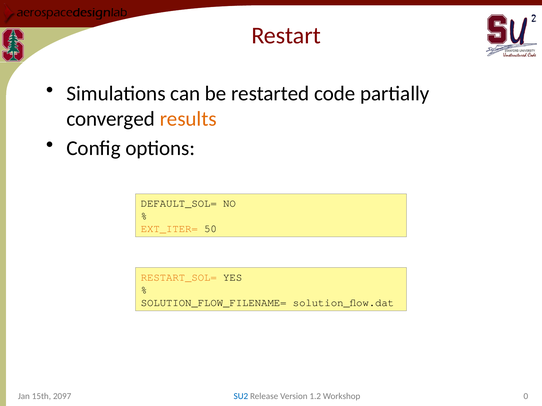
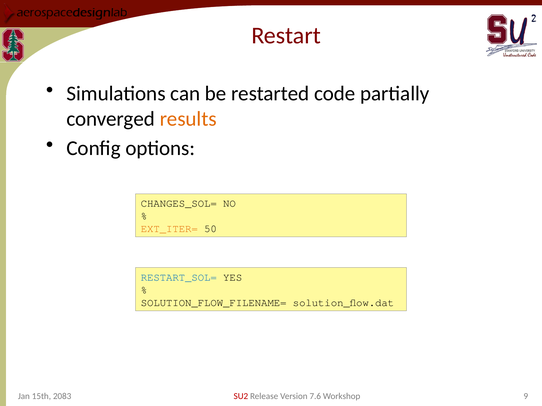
DEFAULT_SOL=: DEFAULT_SOL= -> CHANGES_SOL= (179, 204)
RESTART_SOL= colour: orange -> blue (179, 278)
2097: 2097 -> 2083 (62, 397)
SU2 colour: blue -> red (241, 397)
1.2: 1.2 -> 7.6 (315, 397)
0: 0 -> 9 (526, 397)
